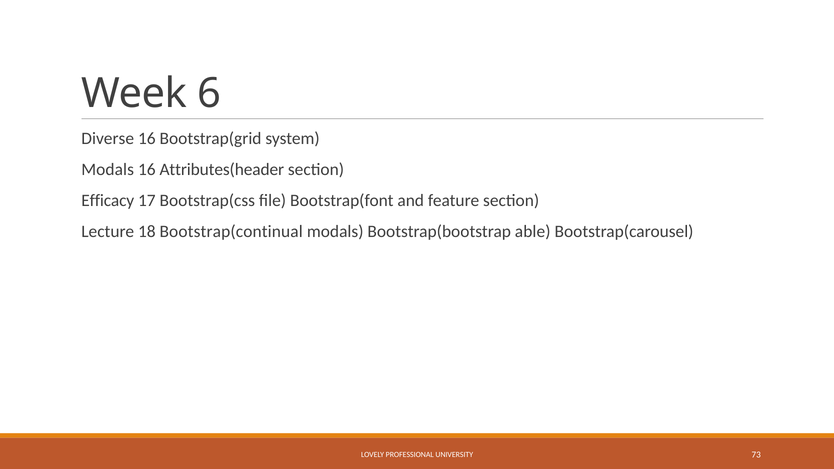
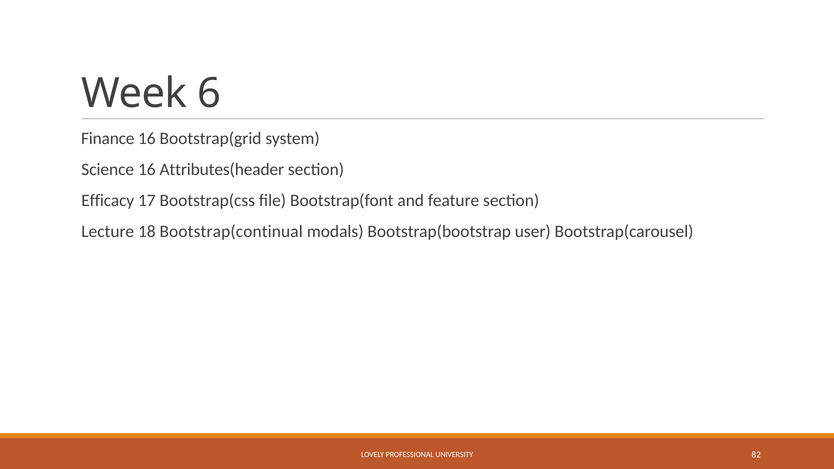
Diverse: Diverse -> Finance (108, 139)
Modals: Modals -> Science (108, 170)
able: able -> user (533, 231)
73: 73 -> 82 (756, 455)
